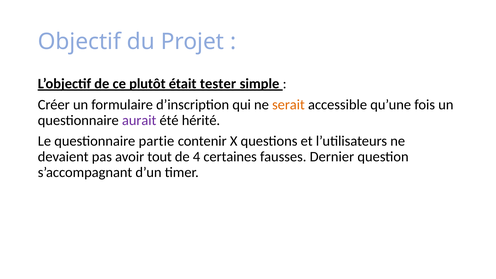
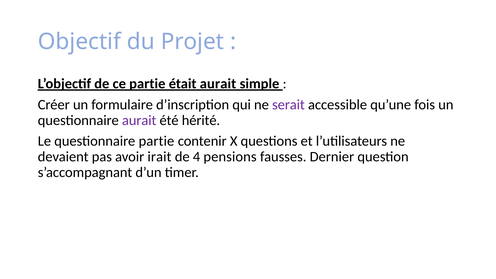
ce plutôt: plutôt -> partie (147, 84)
était tester: tester -> aurait (218, 84)
serait colour: orange -> purple (288, 105)
tout: tout -> irait (159, 157)
certaines: certaines -> pensions (230, 157)
